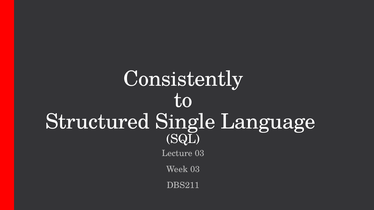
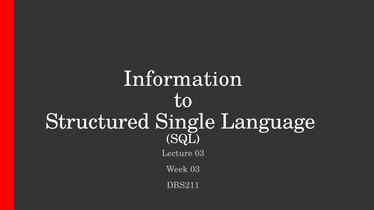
Consistently: Consistently -> Information (183, 79)
